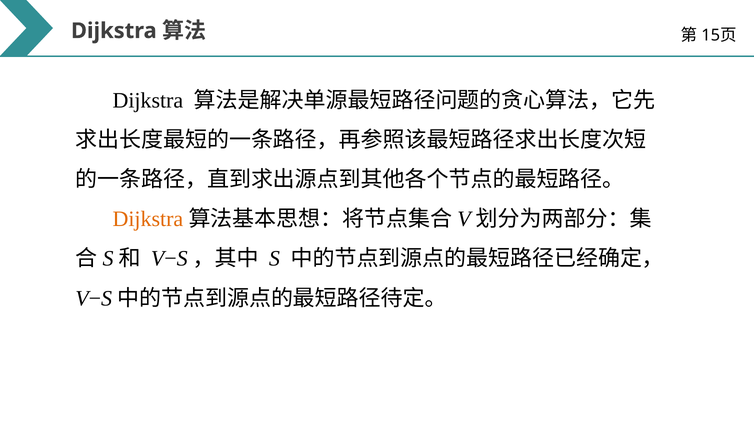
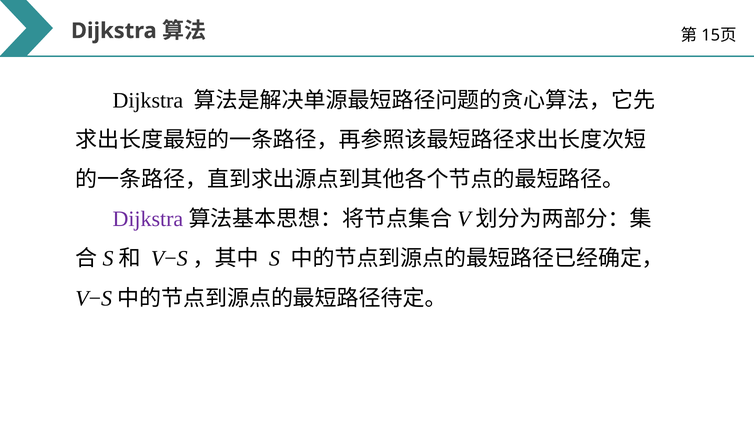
Dijkstra colour: orange -> purple (148, 219)
